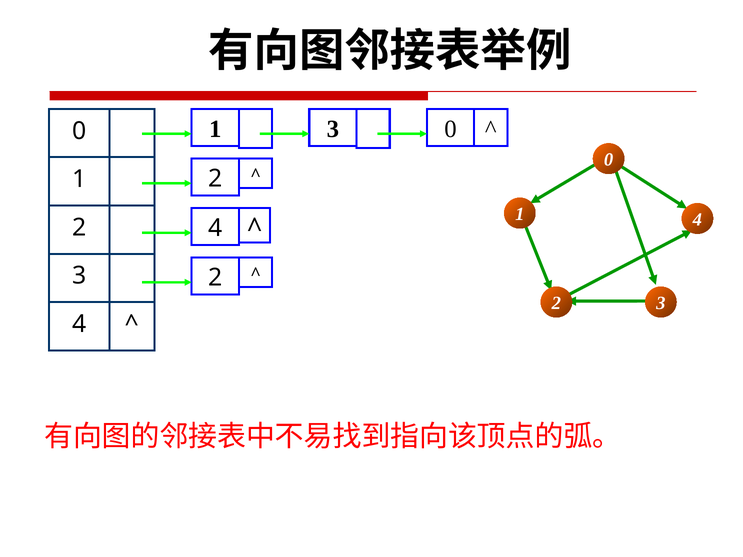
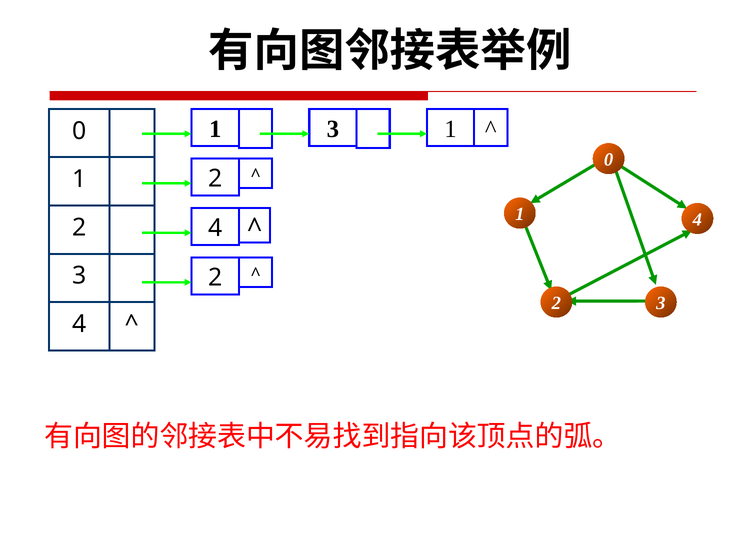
3 0: 0 -> 1 (451, 129)
